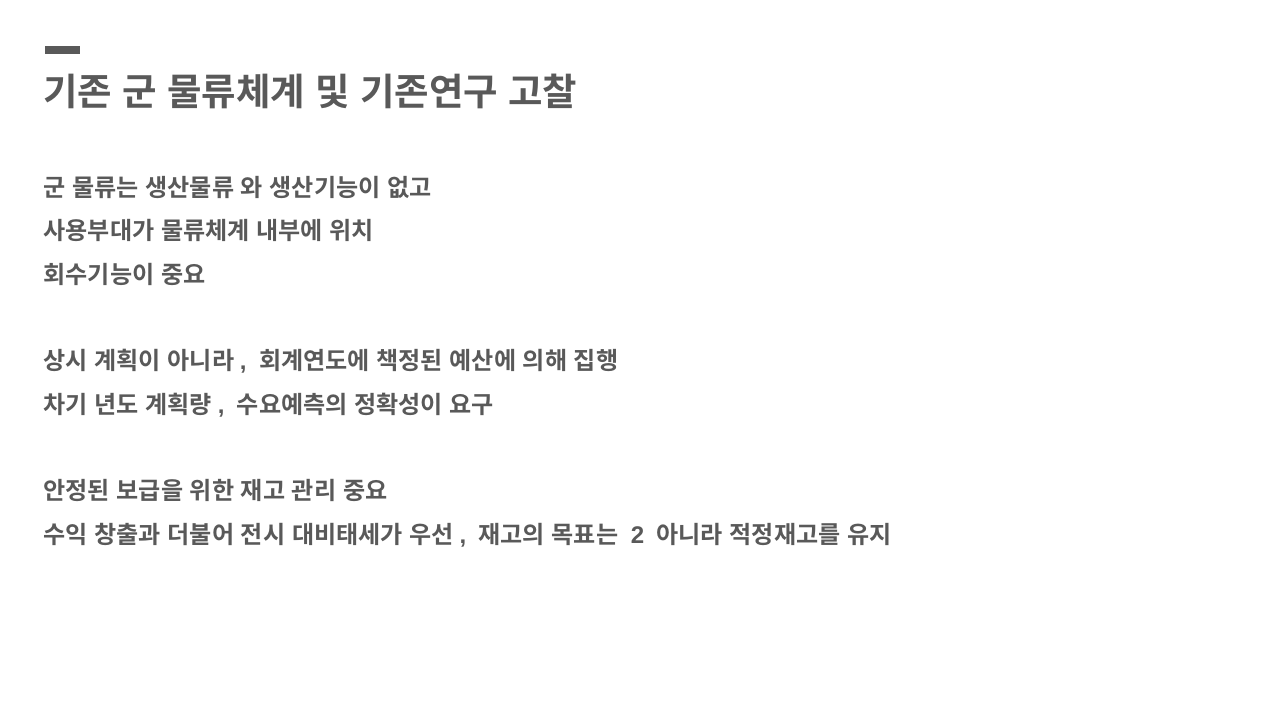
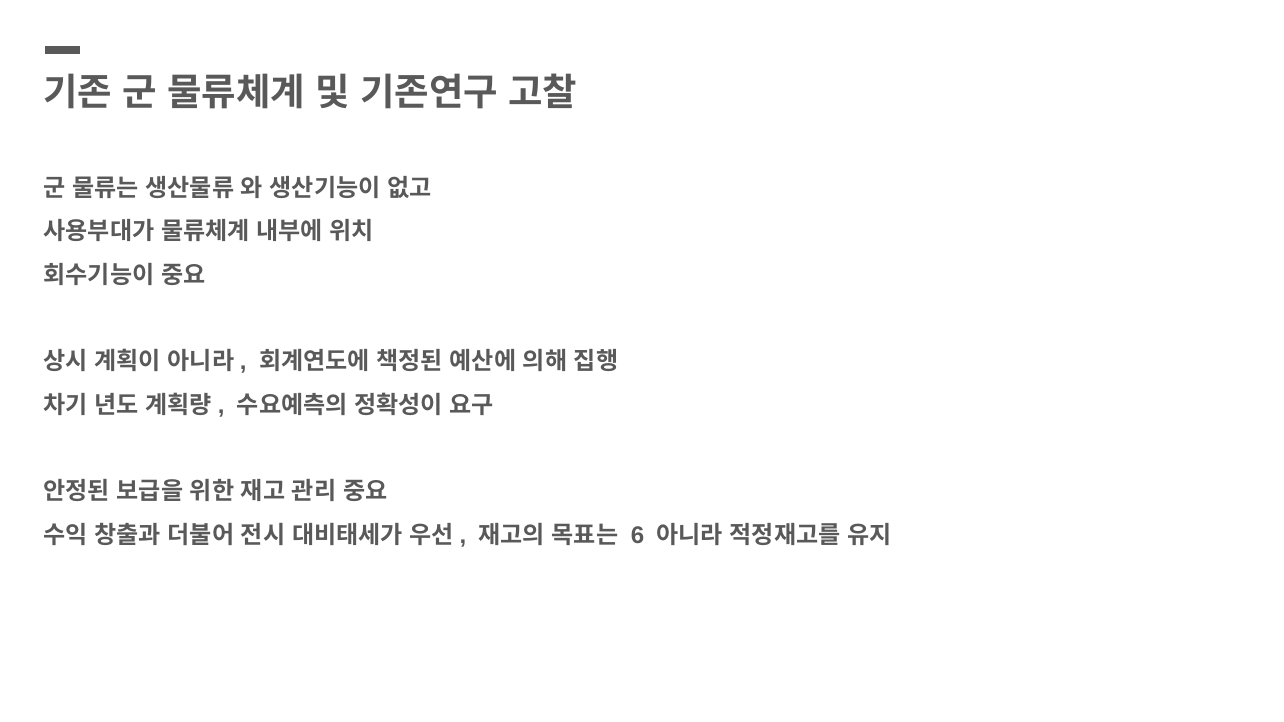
2: 2 -> 6 (637, 535)
